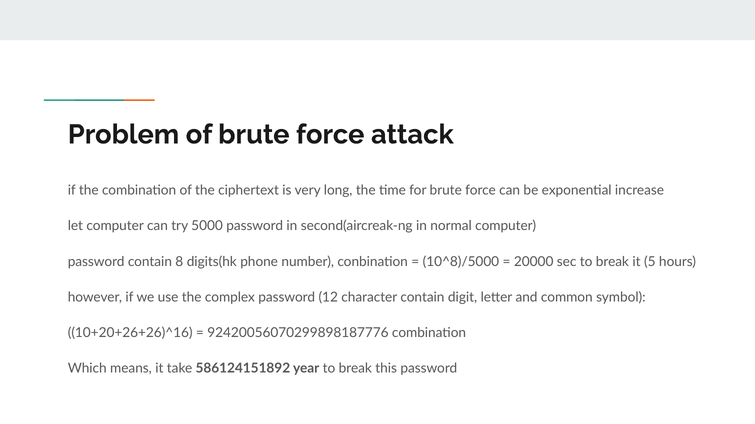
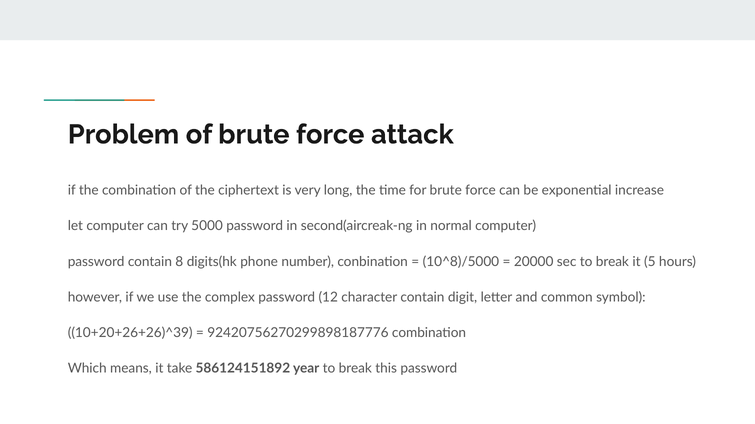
10+20+26+26)^16: 10+20+26+26)^16 -> 10+20+26+26)^39 (130, 333)
92420056070299898187776: 92420056070299898187776 -> 92420756270299898187776 (298, 333)
